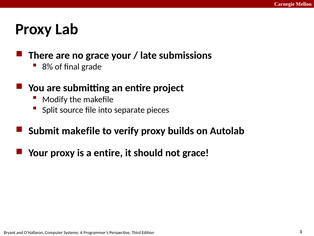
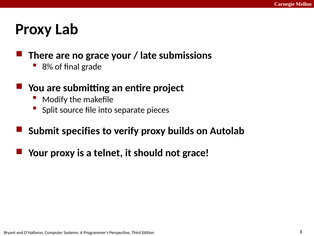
Submit makefile: makefile -> specifies (81, 131)
a entire: entire -> telnet (108, 153)
